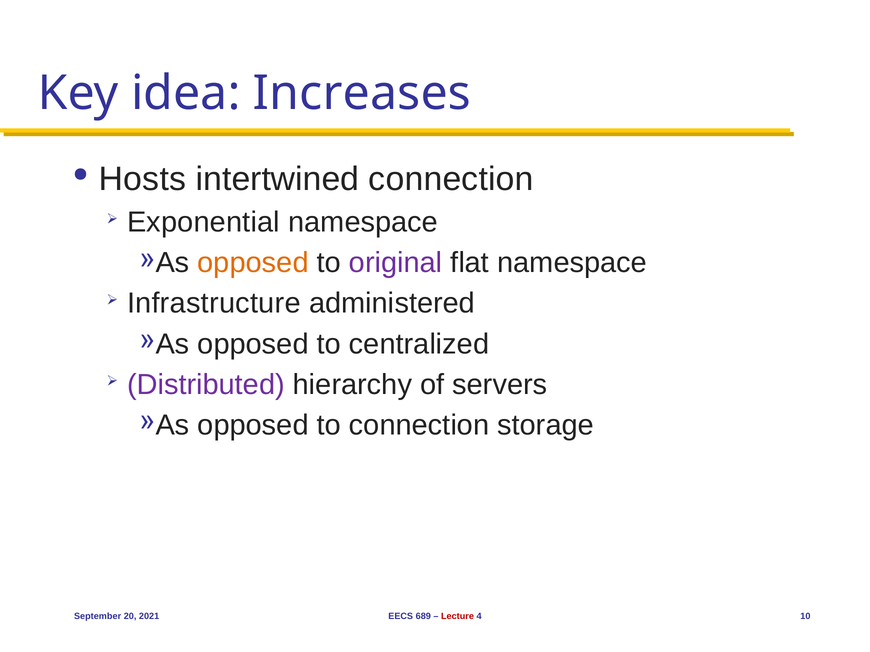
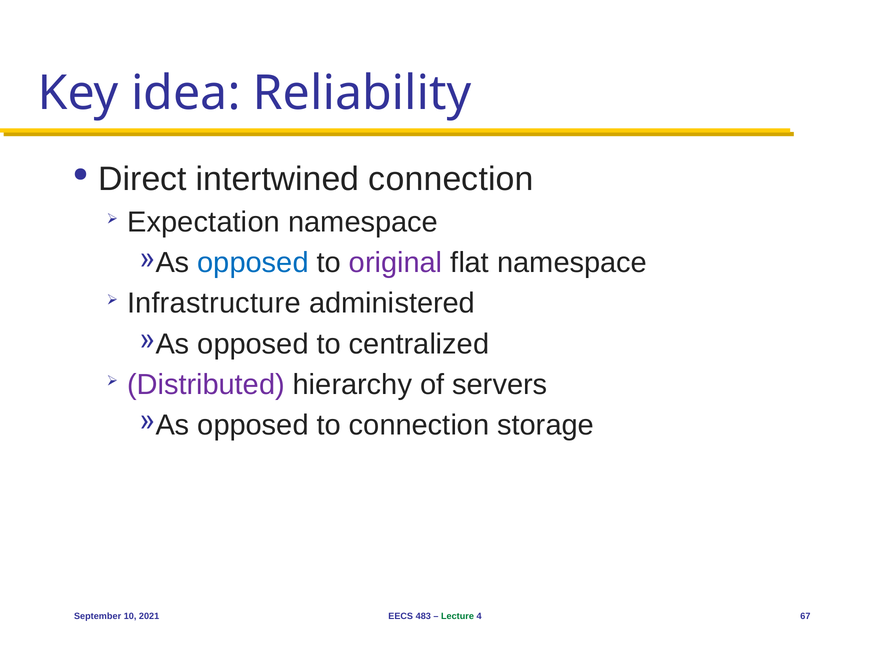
Increases: Increases -> Reliability (362, 93)
Hosts: Hosts -> Direct (143, 179)
Exponential: Exponential -> Expectation (203, 222)
opposed colour: orange -> blue (253, 263)
20: 20 -> 10 (130, 617)
689: 689 -> 483 (423, 617)
Lecture colour: red -> green (457, 617)
10: 10 -> 67 (805, 617)
